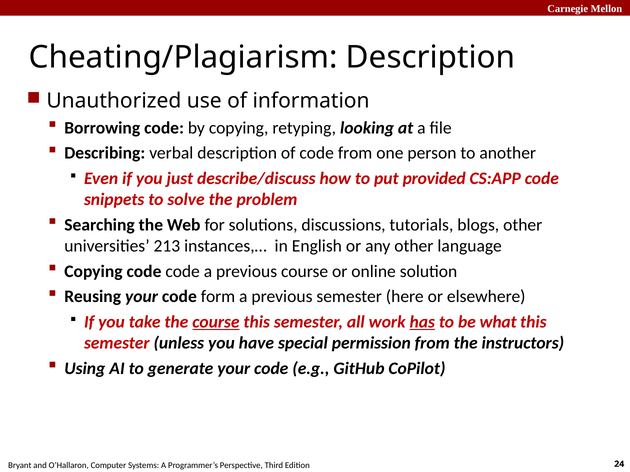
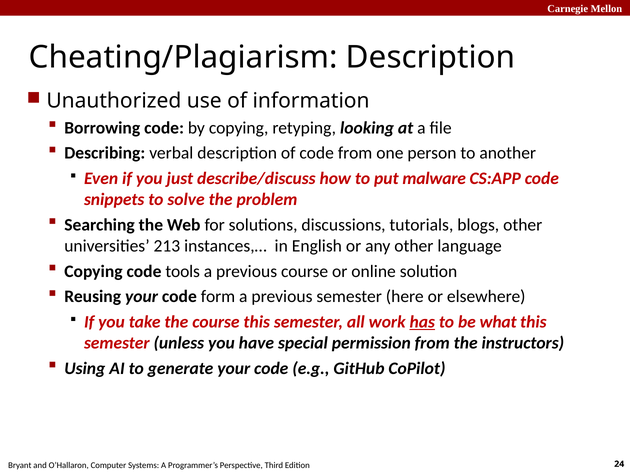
provided: provided -> malware (434, 179)
code code: code -> tools (183, 272)
course underline: present -> none (216, 322)
